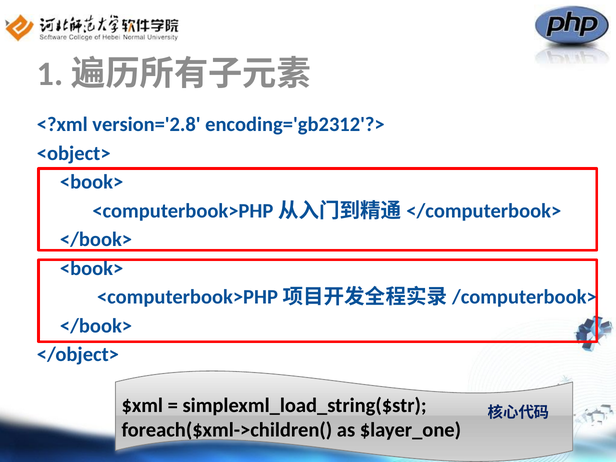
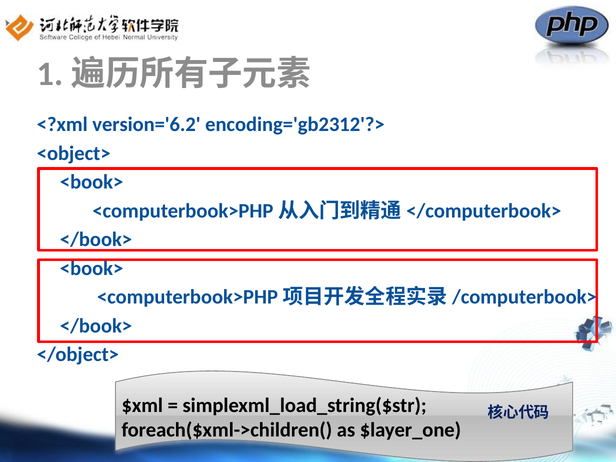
version='2.8: version='2.8 -> version='6.2 (146, 125)
